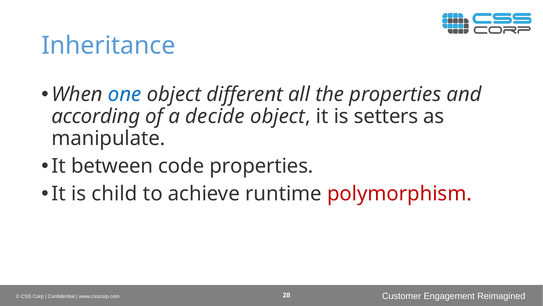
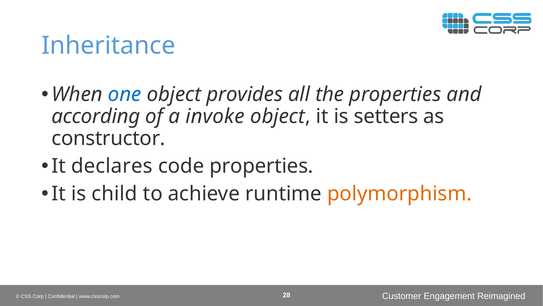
different: different -> provides (245, 94)
decide: decide -> invoke (215, 116)
manipulate: manipulate -> constructor (108, 138)
between: between -> declares (112, 166)
polymorphism colour: red -> orange (399, 194)
